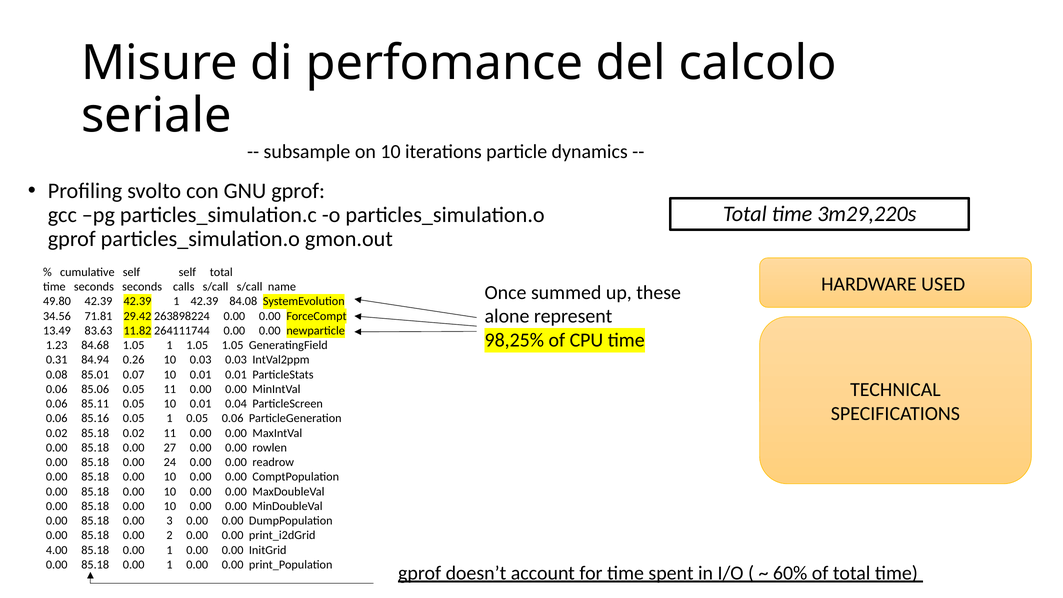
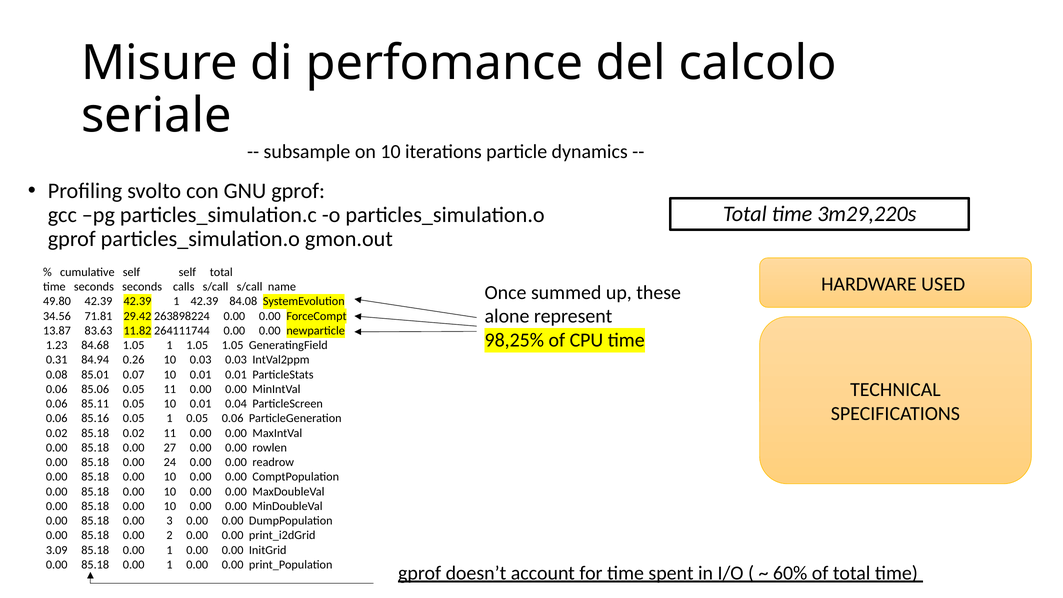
13.49: 13.49 -> 13.87 (57, 331)
4.00: 4.00 -> 3.09 (57, 550)
